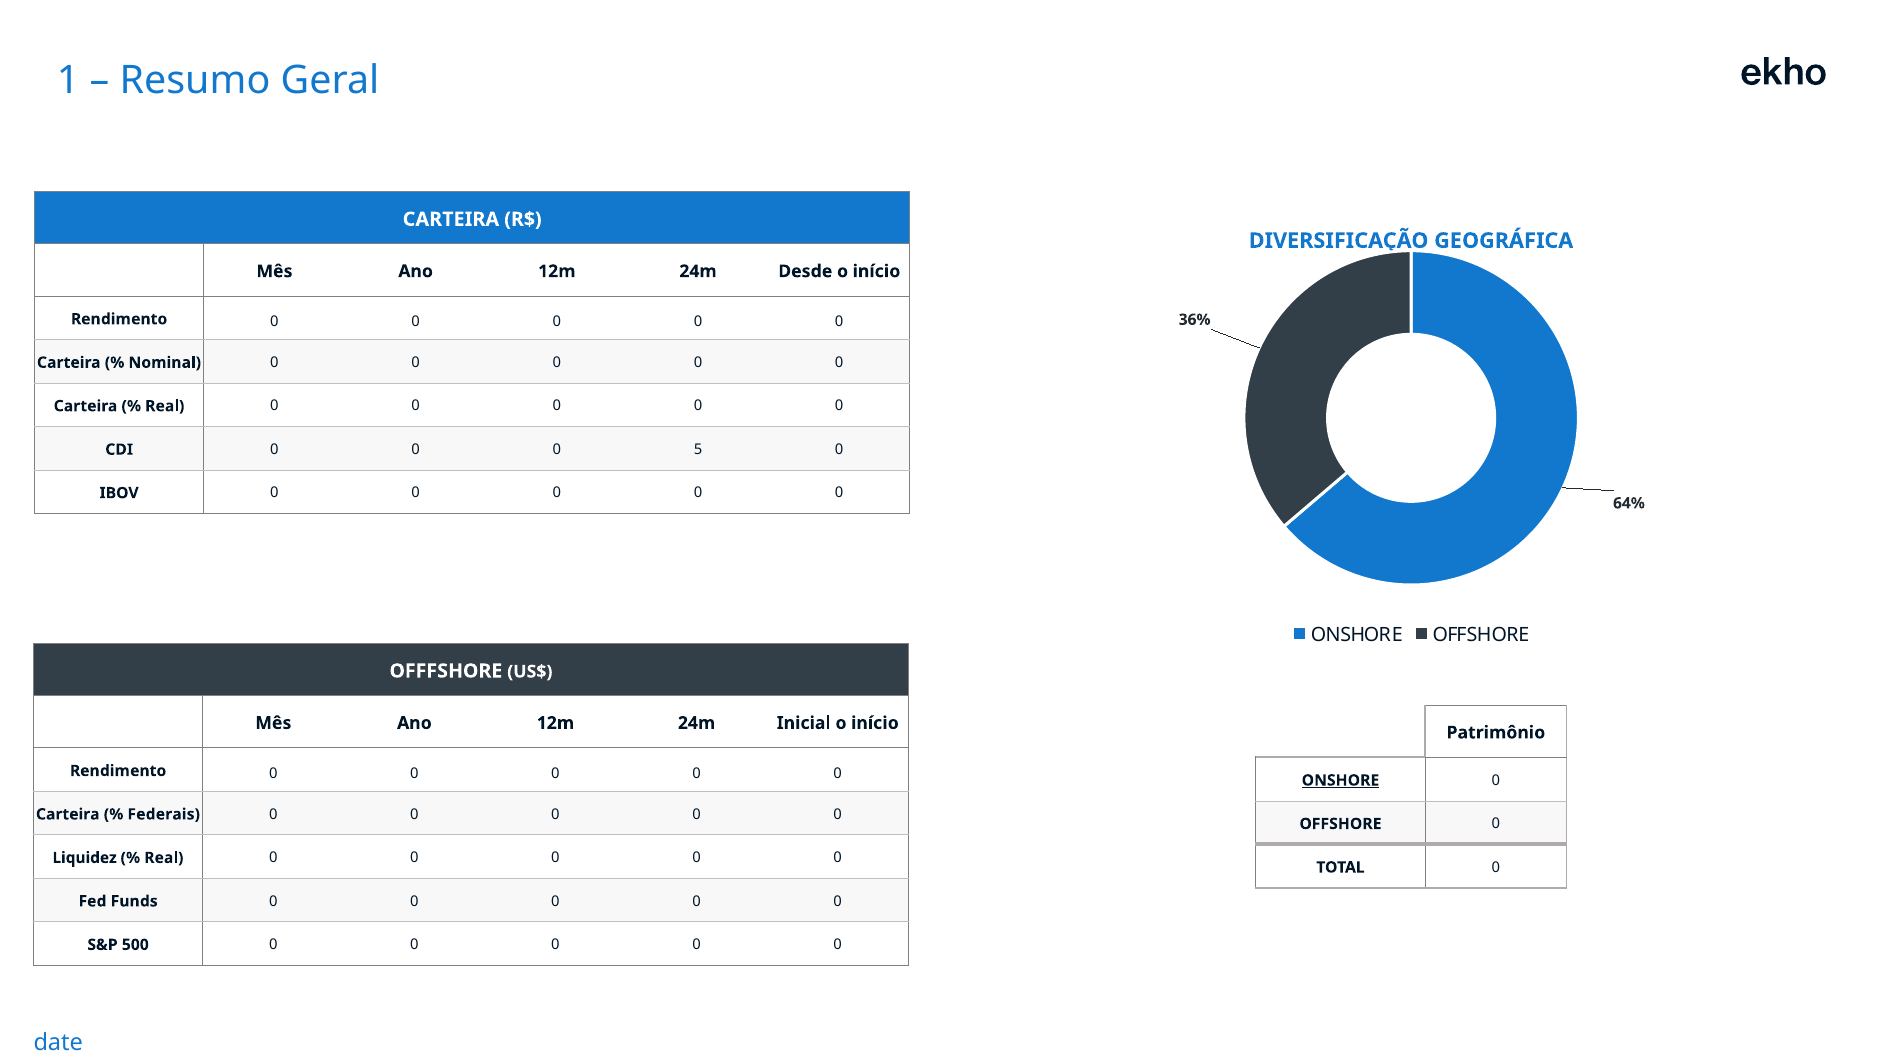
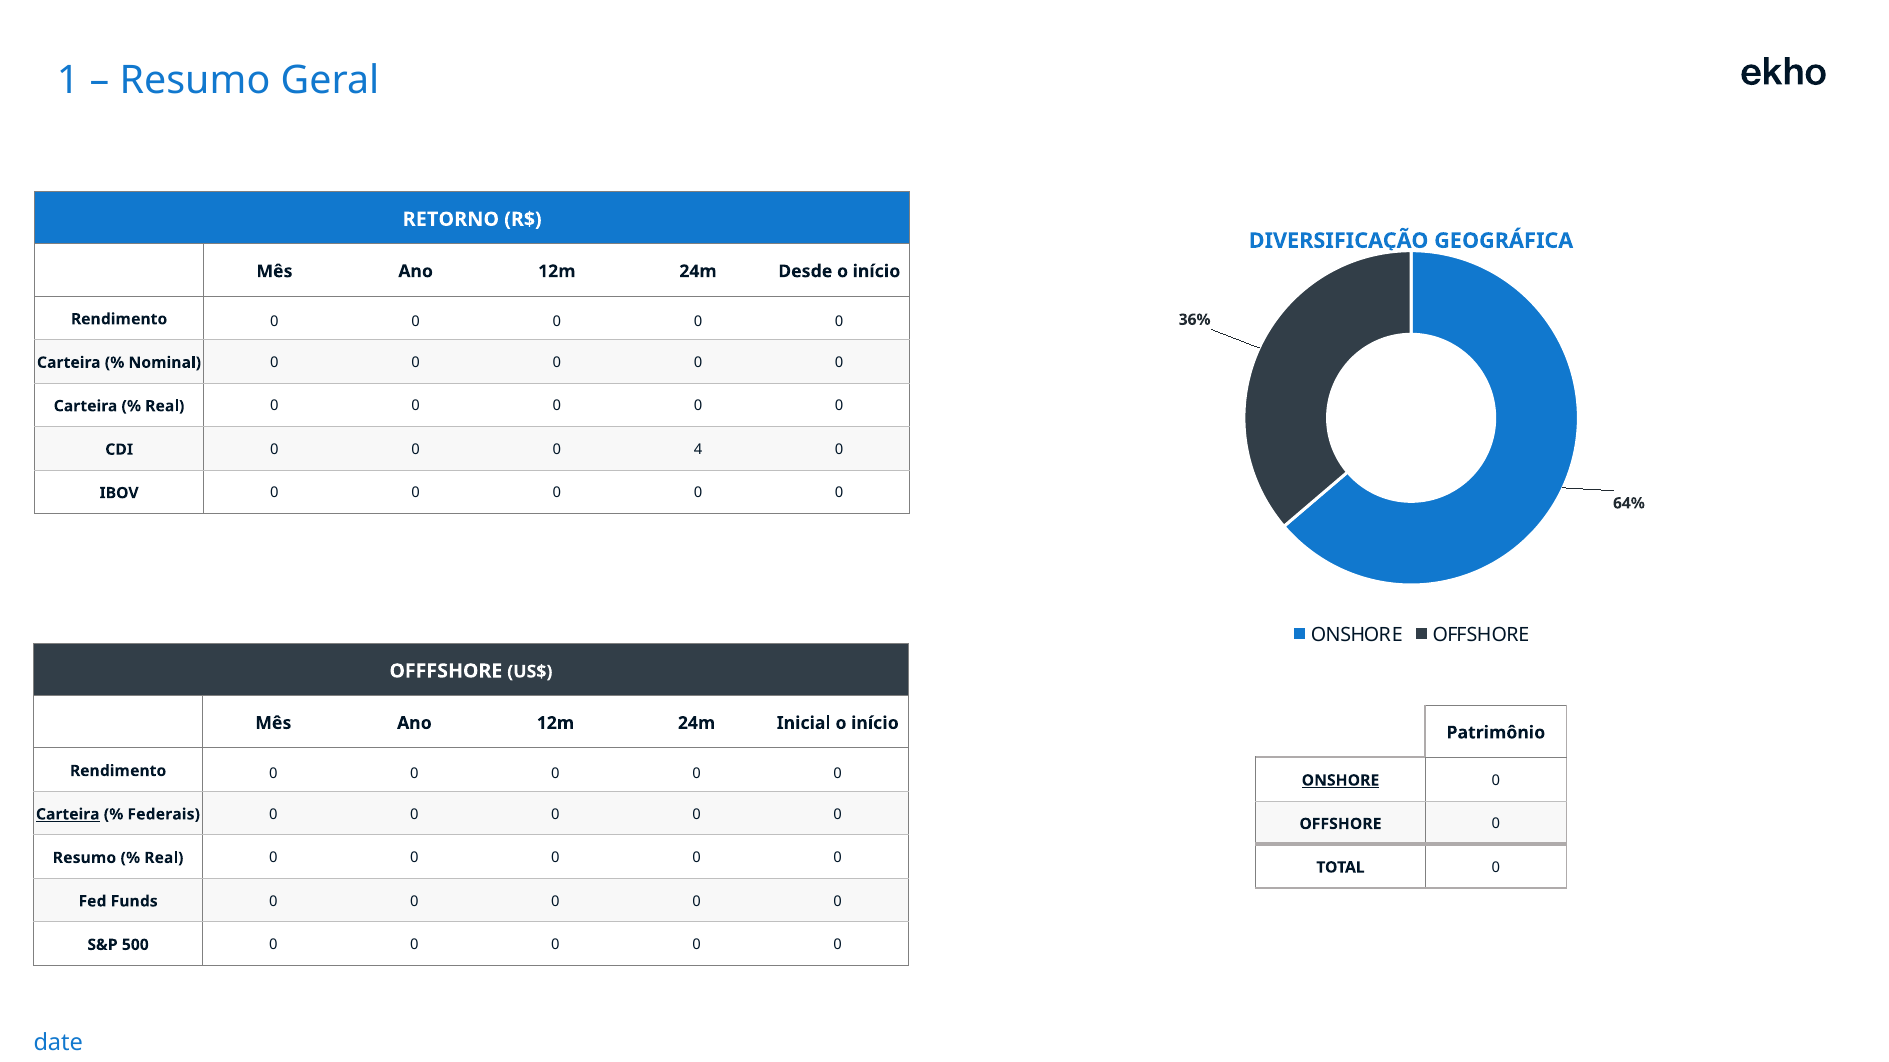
CARTEIRA: CARTEIRA -> RETORNO (451, 219)
5: 5 -> 4 (698, 450)
Carteira underline: none -> present (68, 815)
Liquidez: Liquidez -> Resumo (84, 858)
